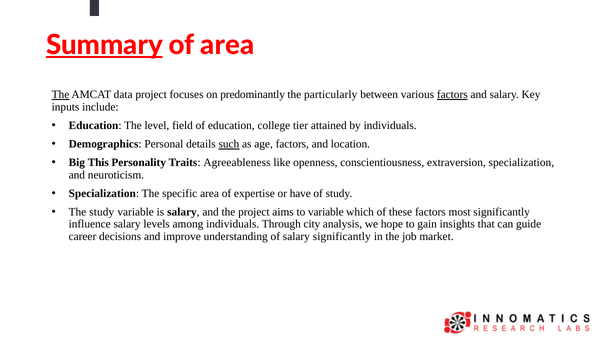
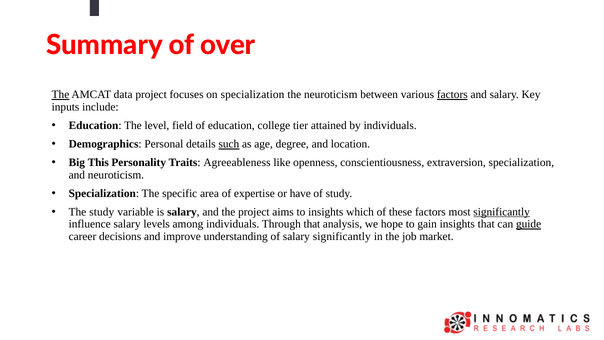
Summary underline: present -> none (104, 45)
of area: area -> over (228, 45)
on predominantly: predominantly -> specialization (253, 95)
the particularly: particularly -> neuroticism (331, 95)
age factors: factors -> degree (292, 144)
to variable: variable -> insights (326, 212)
significantly underline: none -> present (502, 212)
Through city: city -> that (312, 224)
guide underline: none -> present (529, 224)
